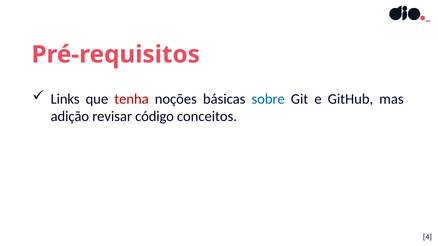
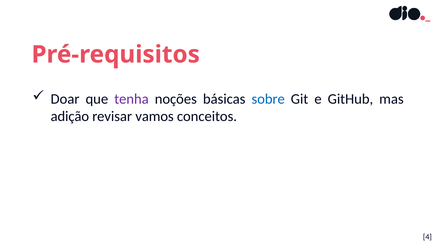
Links: Links -> Doar (65, 99)
tenha colour: red -> purple (131, 99)
código: código -> vamos (155, 117)
